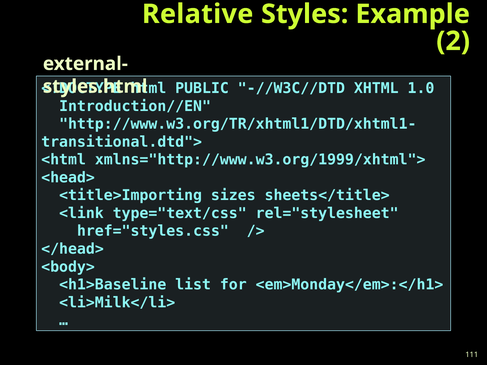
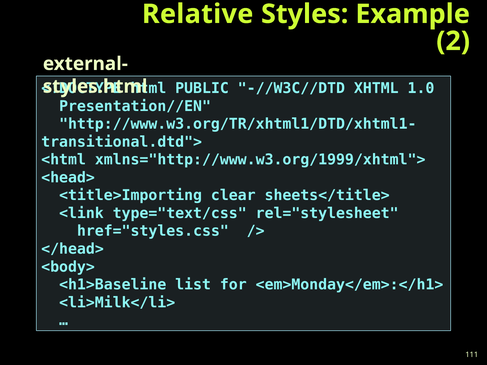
Introduction//EN: Introduction//EN -> Presentation//EN (135, 106)
sizes: sizes -> clear (233, 196)
